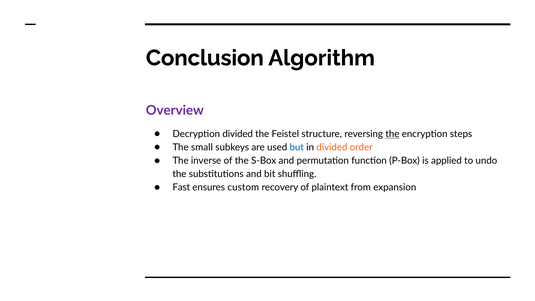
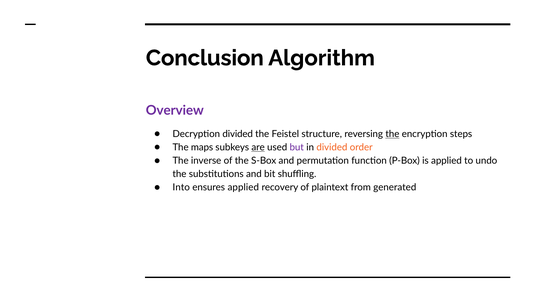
small: small -> maps (202, 147)
are underline: none -> present (258, 147)
but colour: blue -> purple (297, 147)
Fast: Fast -> Into (181, 187)
ensures custom: custom -> applied (243, 187)
expansion: expansion -> generated (395, 187)
